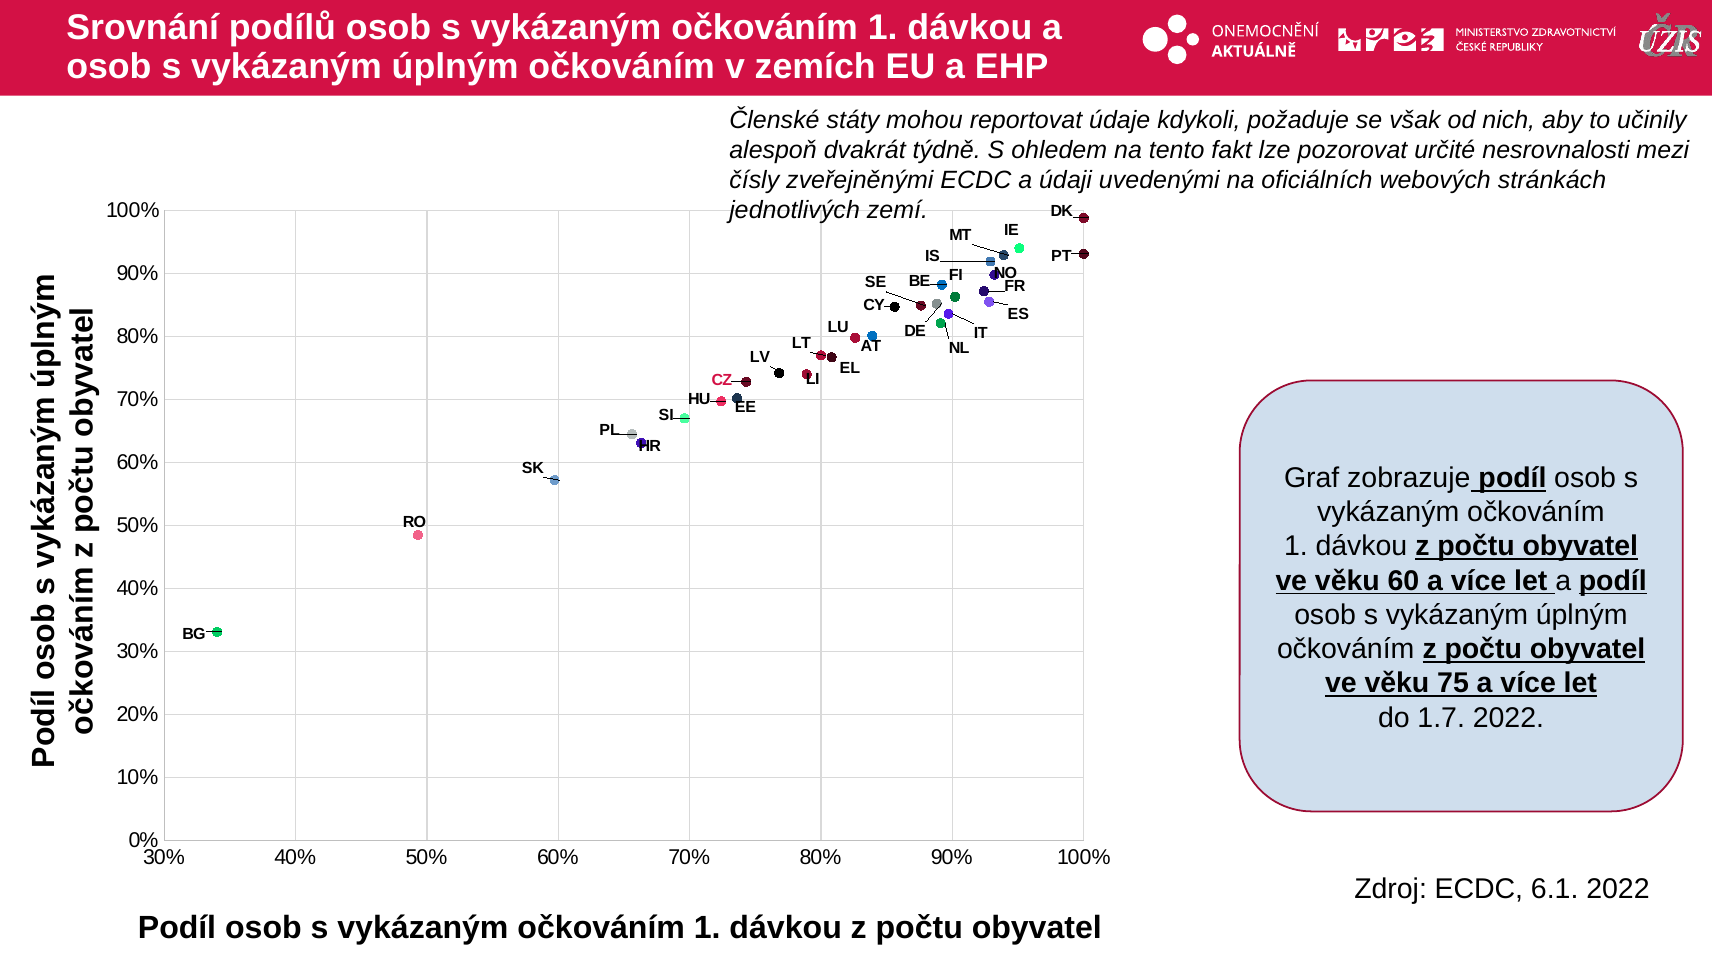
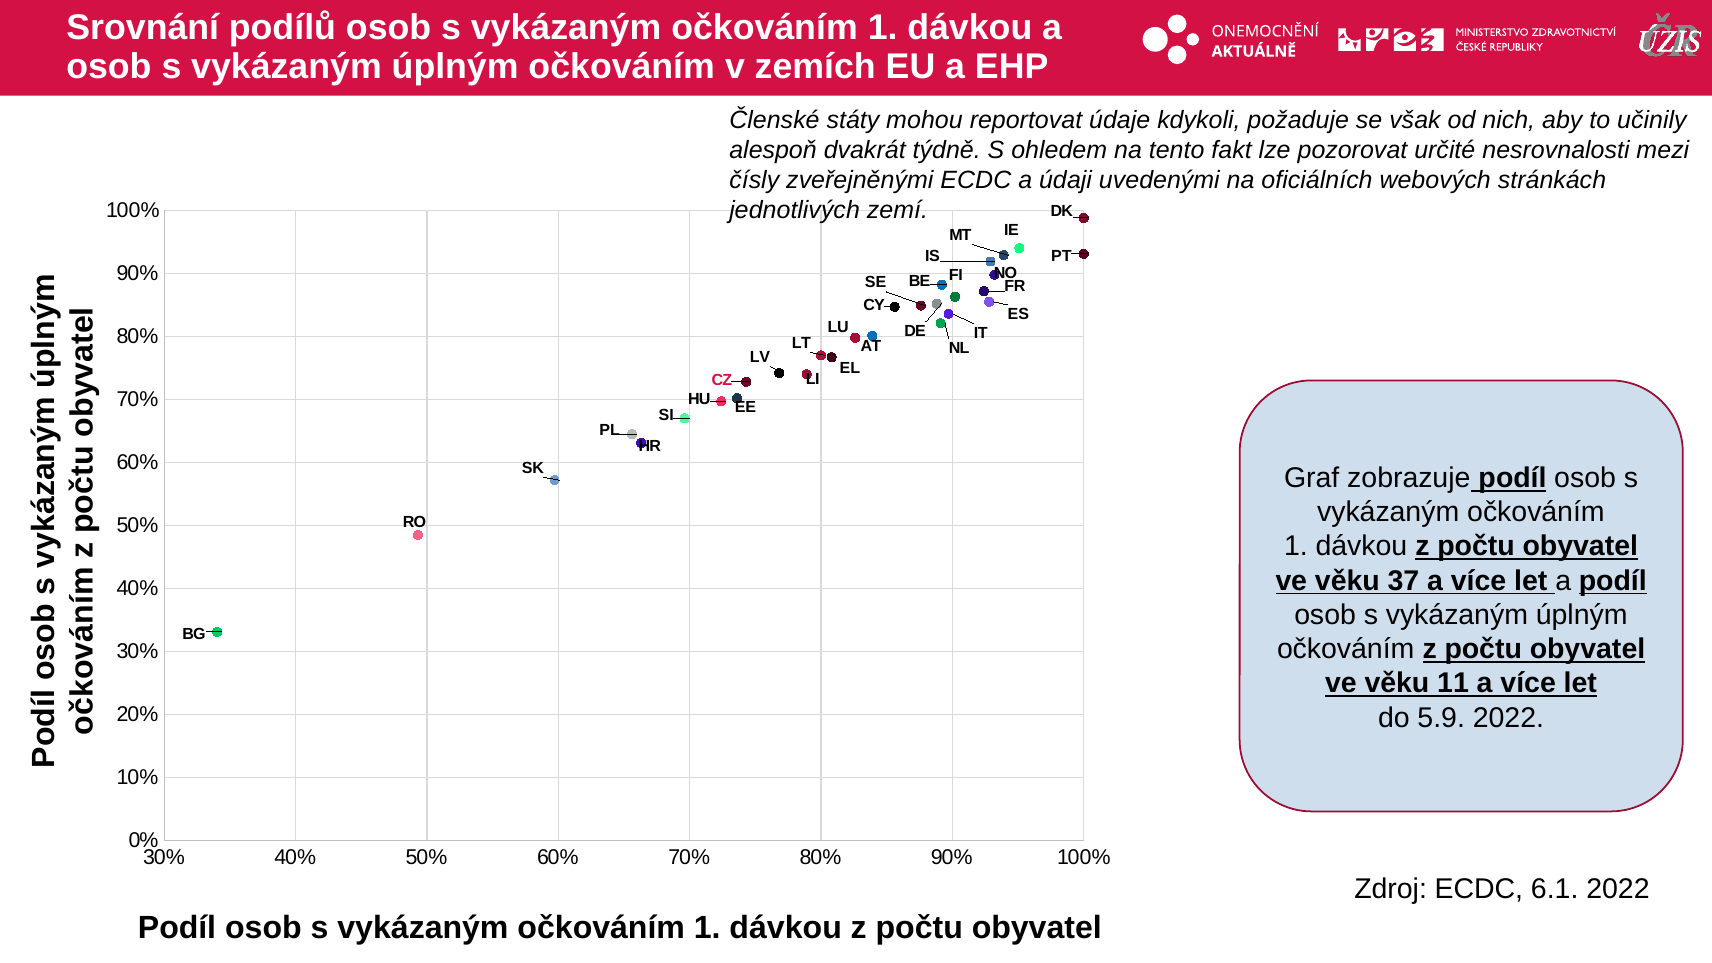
60: 60 -> 37 (1403, 581)
75: 75 -> 11 (1453, 683)
1.7: 1.7 -> 5.9 (1441, 718)
